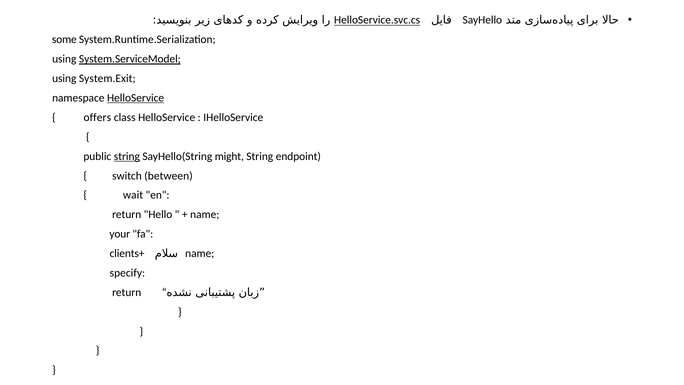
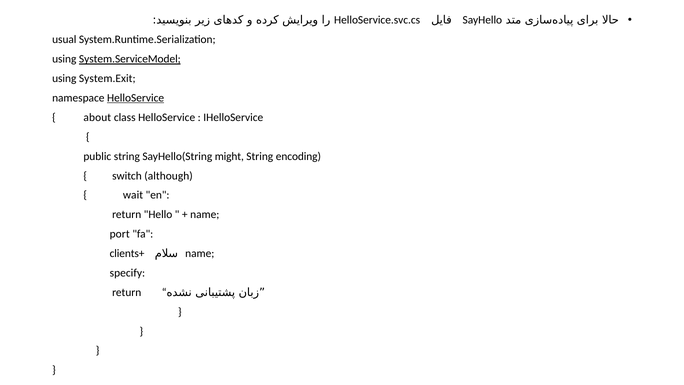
HelloService.svc.cs underline: present -> none (377, 20)
some: some -> usual (64, 40)
offers: offers -> about (97, 117)
string underline: present -> none (127, 156)
endpoint: endpoint -> encoding (298, 156)
between: between -> although (169, 176)
your: your -> port (120, 234)
